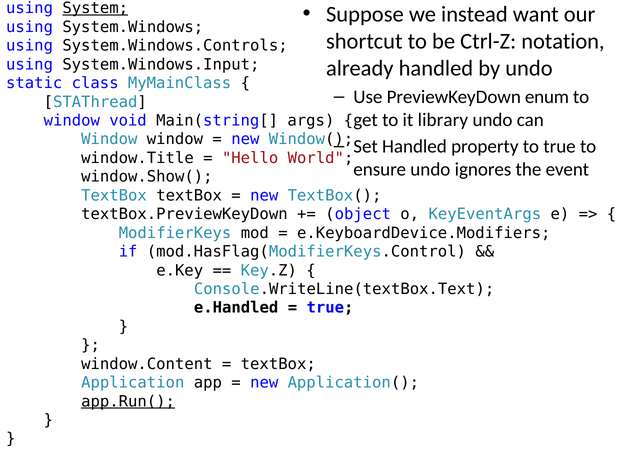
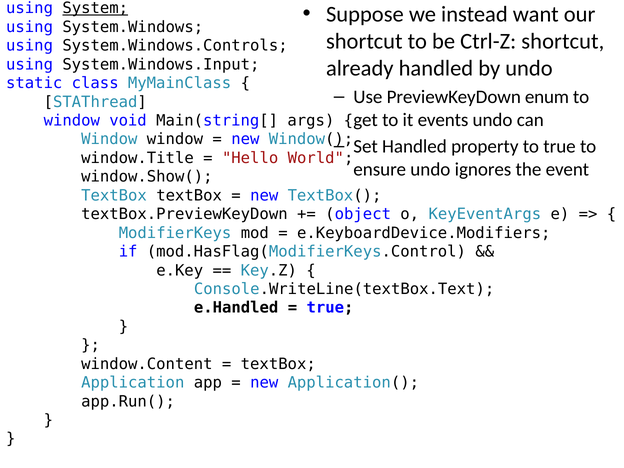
Ctrl-Z notation: notation -> shortcut (563, 41)
library: library -> events (443, 120)
app.Run( underline: present -> none (128, 401)
